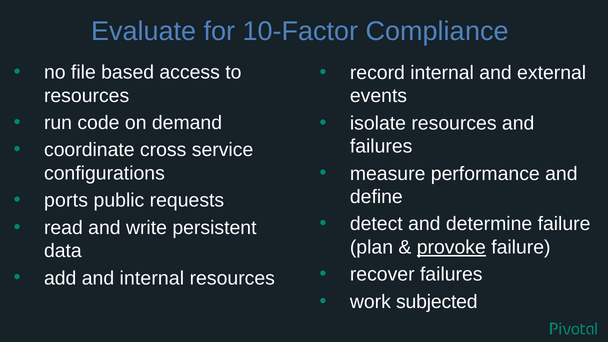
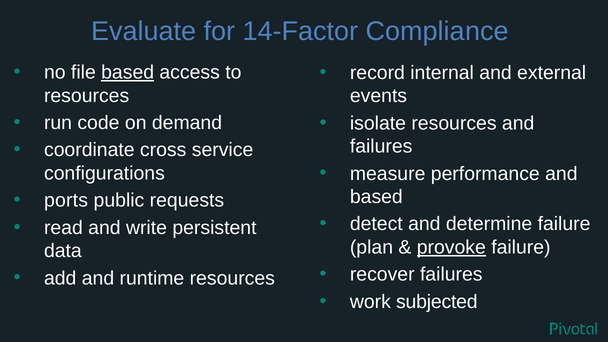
10-Factor: 10-Factor -> 14-Factor (301, 31)
based underline: none -> present (128, 72)
define: define -> based (376, 197)
and internal: internal -> runtime (152, 278)
